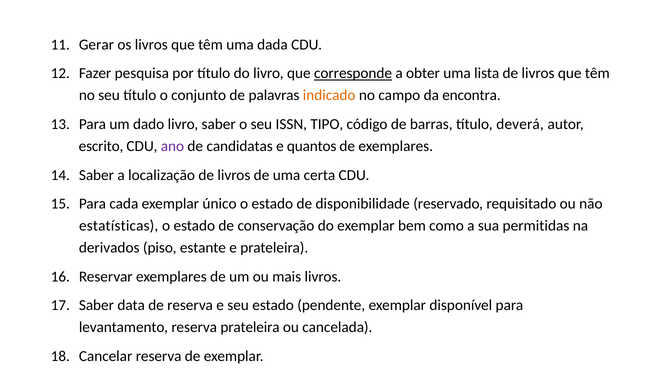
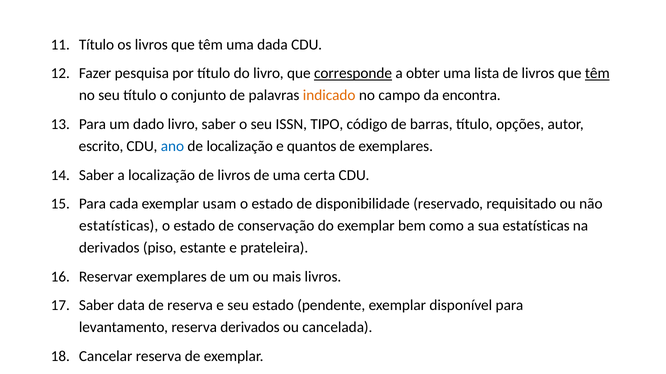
Gerar: Gerar -> Título (96, 45)
têm underline: none -> present (597, 74)
deverá: deverá -> opções (520, 124)
ano colour: purple -> blue (172, 146)
de candidatas: candidatas -> localização (240, 146)
único: único -> usam (219, 204)
sua permitidas: permitidas -> estatísticas (536, 226)
reserva prateleira: prateleira -> derivados (250, 328)
